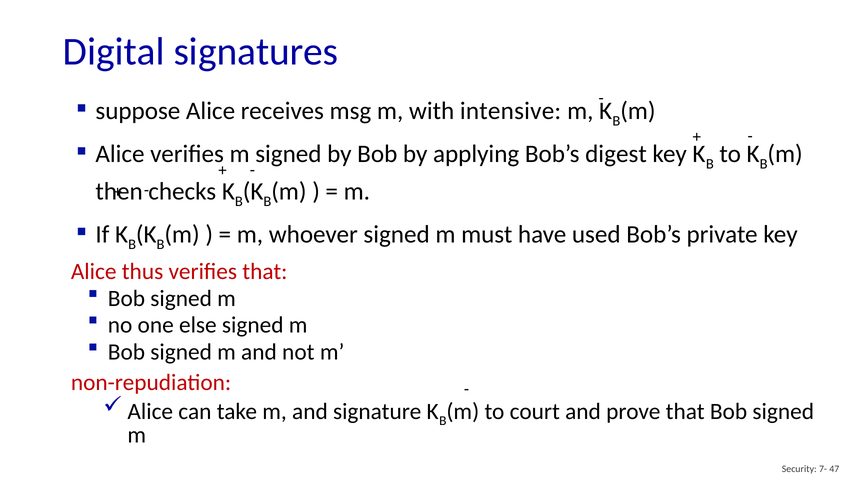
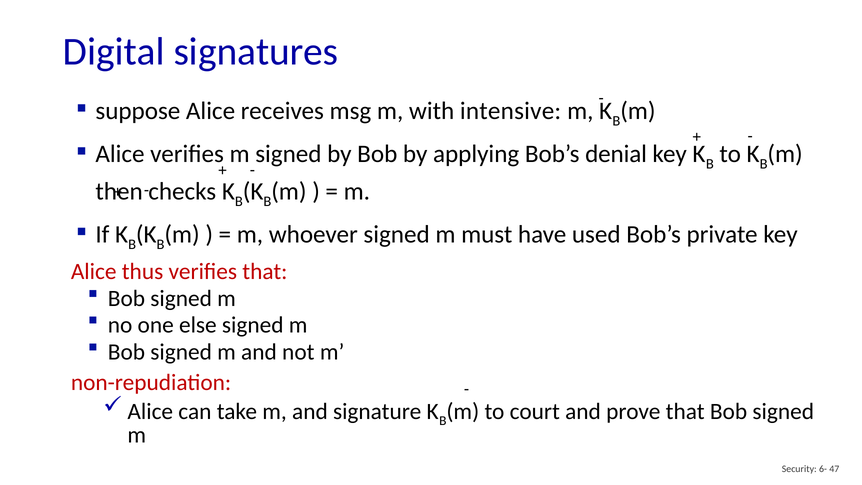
digest: digest -> denial (616, 154)
7-: 7- -> 6- (823, 469)
